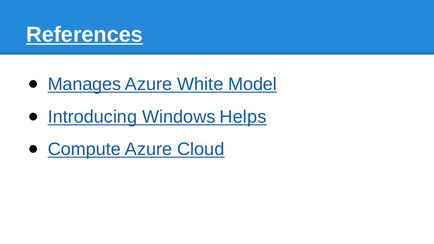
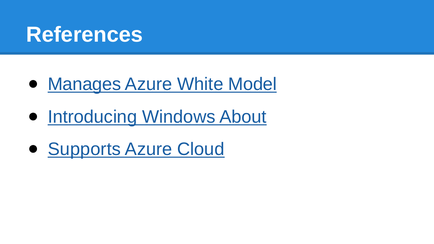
References underline: present -> none (84, 35)
Helps: Helps -> About (243, 117)
Compute: Compute -> Supports (84, 149)
